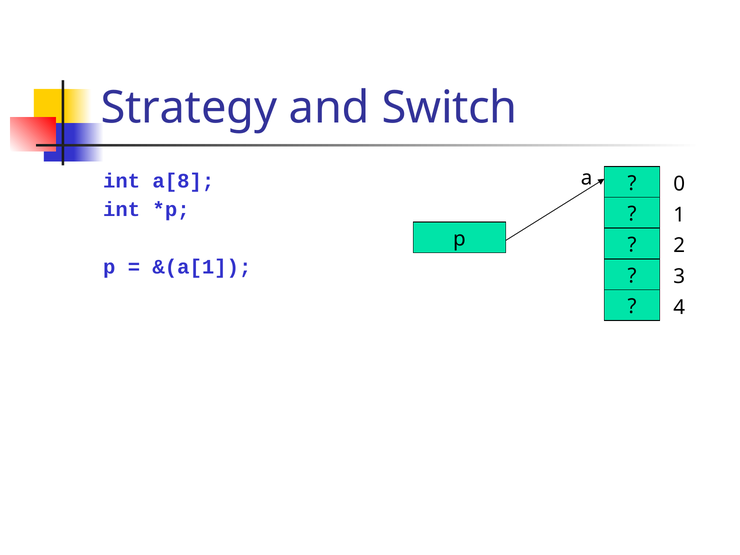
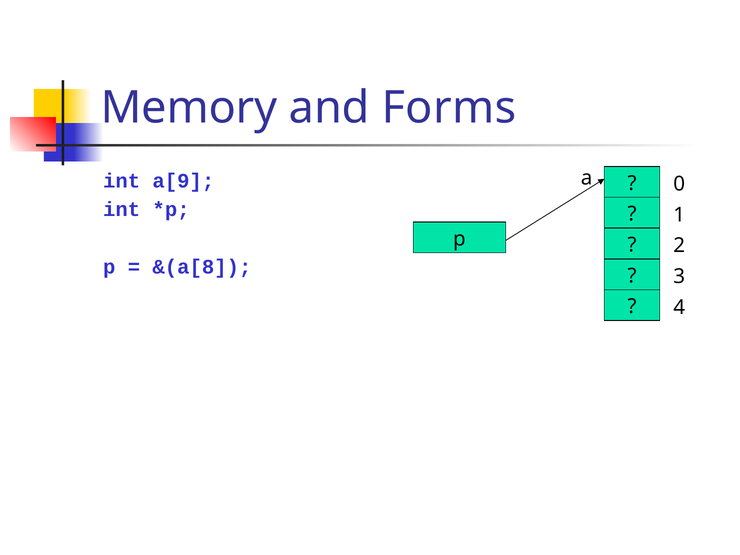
Strategy: Strategy -> Memory (189, 108)
Switch: Switch -> Forms (449, 108)
a[8: a[8 -> a[9 (183, 181)
&(a[1: &(a[1 -> &(a[8 (202, 267)
